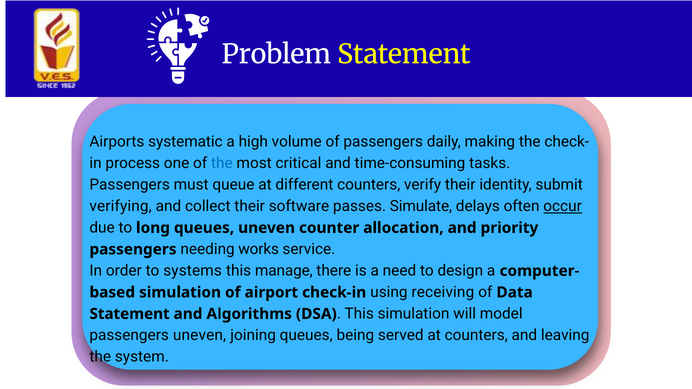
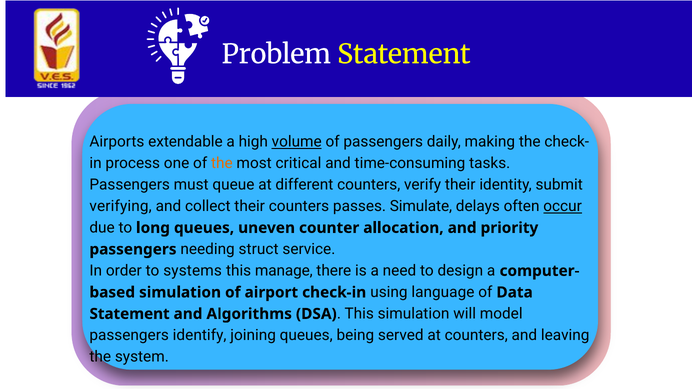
systematic: systematic -> extendable (185, 142)
volume underline: none -> present (297, 142)
the colour: blue -> orange (222, 163)
their software: software -> counters (299, 206)
works: works -> struct (259, 249)
receiving: receiving -> language (443, 293)
passengers uneven: uneven -> identify (200, 336)
